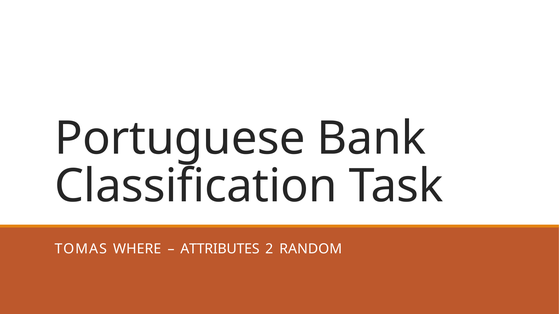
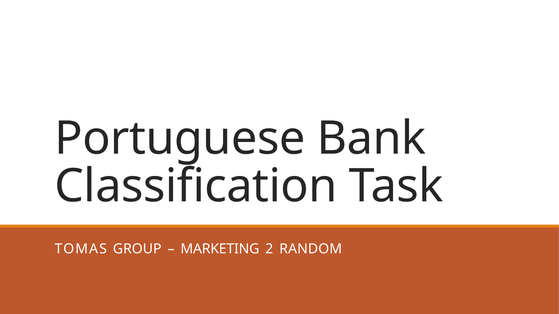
WHERE: WHERE -> GROUP (137, 249)
ATTRIBUTES: ATTRIBUTES -> MARKETING (220, 249)
